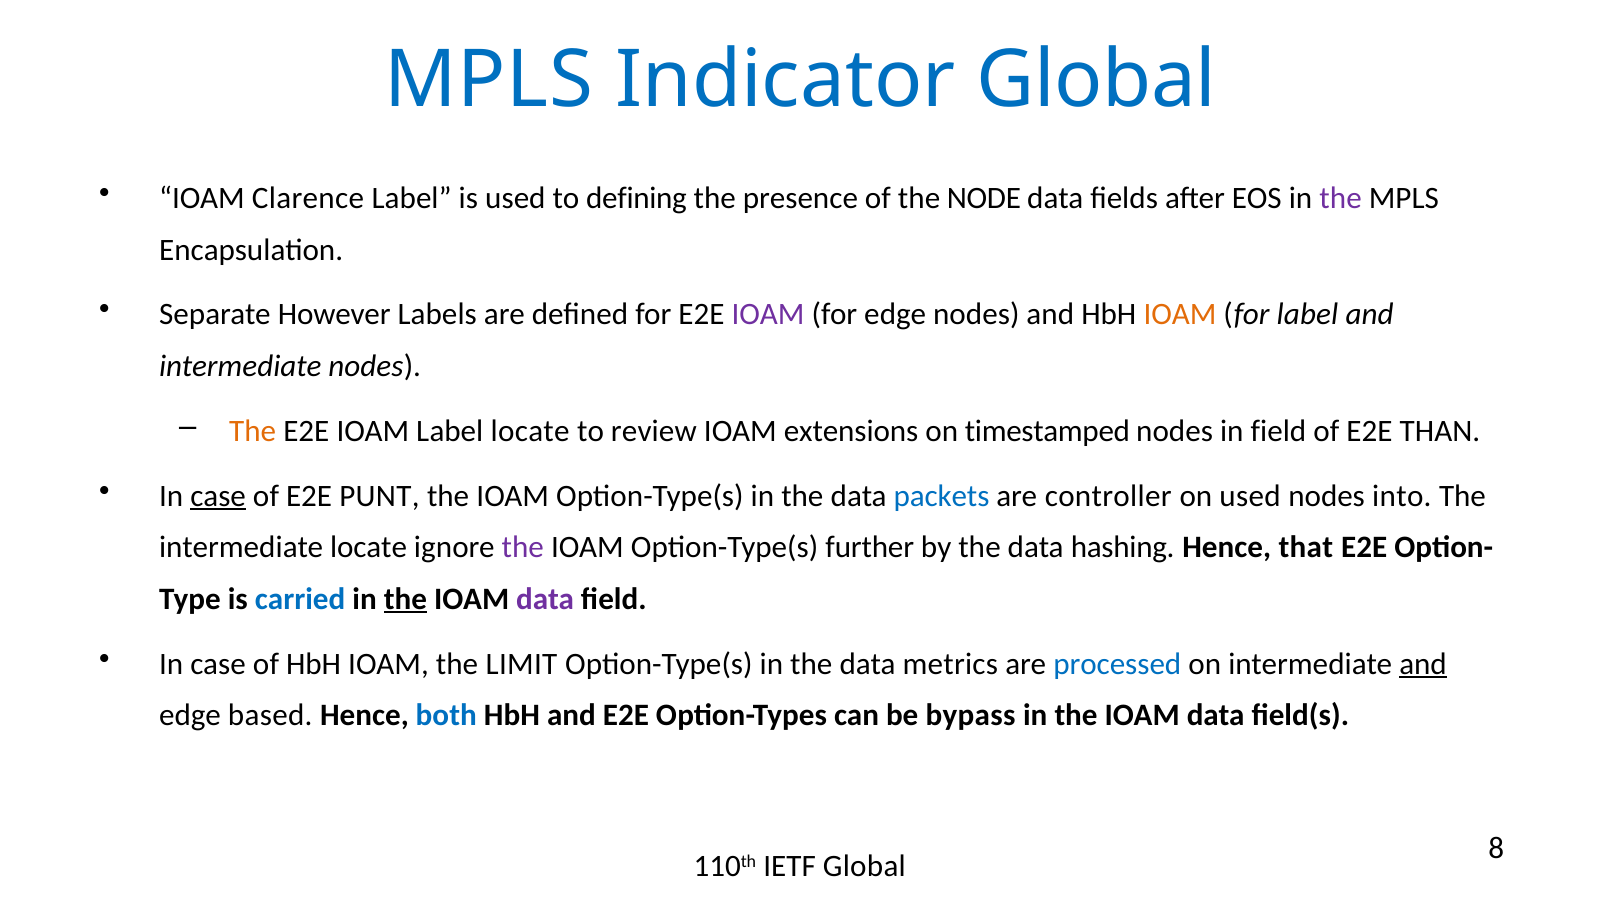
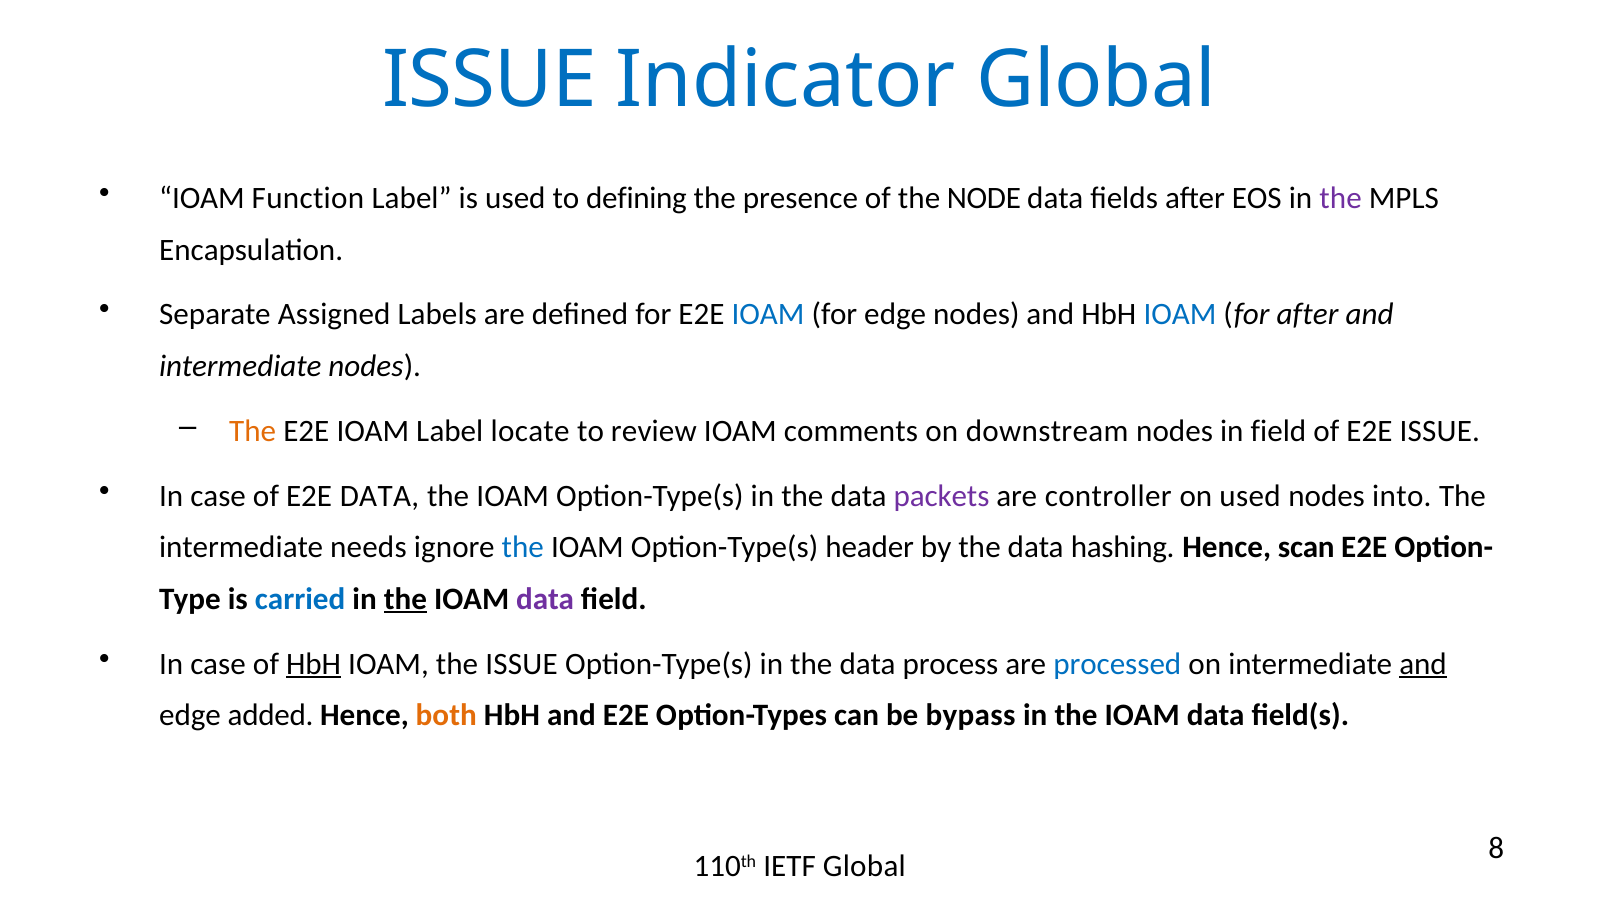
MPLS: MPLS -> ISSUE (489, 81)
Clarence: Clarence -> Function (308, 198)
However: However -> Assigned (334, 315)
IOAM colour: purple -> blue (768, 315)
IOAM colour: orange -> blue (1180, 315)
for label: label -> after (1307, 315)
extensions: extensions -> comments (851, 431)
timestamped: timestamped -> downstream (1047, 431)
E2E THAN: THAN -> ISSUE (1440, 431)
case underline: present -> none (218, 496)
E2E PUNT: PUNT -> DATA (379, 496)
packets colour: blue -> purple (942, 496)
intermediate locate: locate -> needs (368, 547)
the colour: purple -> blue (523, 547)
further: further -> header (870, 547)
that: that -> scan (1306, 547)
HbH underline: none -> present (314, 664)
the LIMIT: LIMIT -> ISSUE (522, 664)
metrics: metrics -> process (950, 664)
based: based -> added (271, 715)
both colour: blue -> orange (446, 715)
